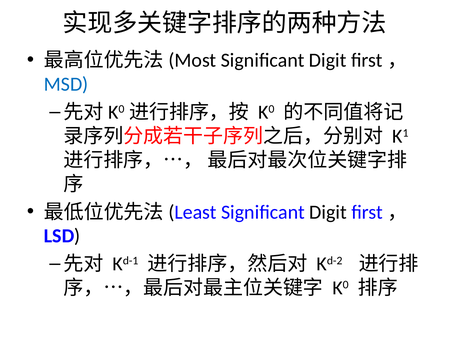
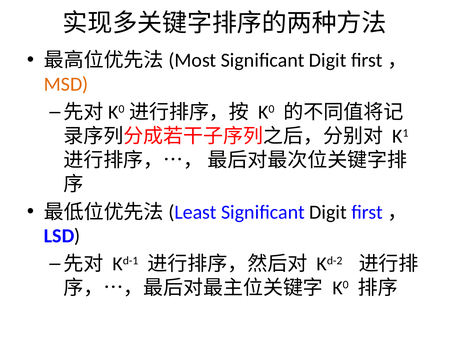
MSD colour: blue -> orange (66, 84)
